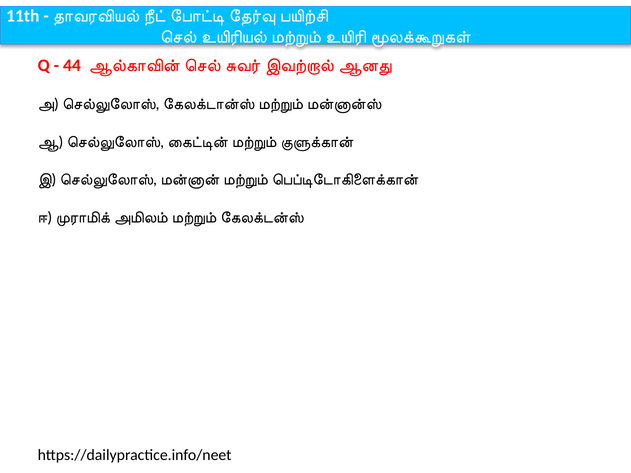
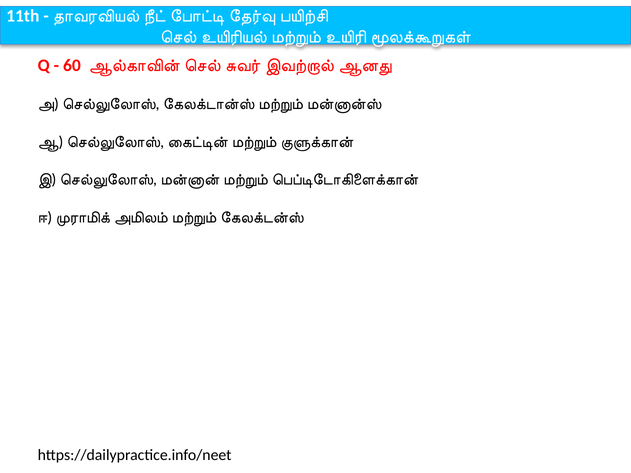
44: 44 -> 60 (72, 65)
